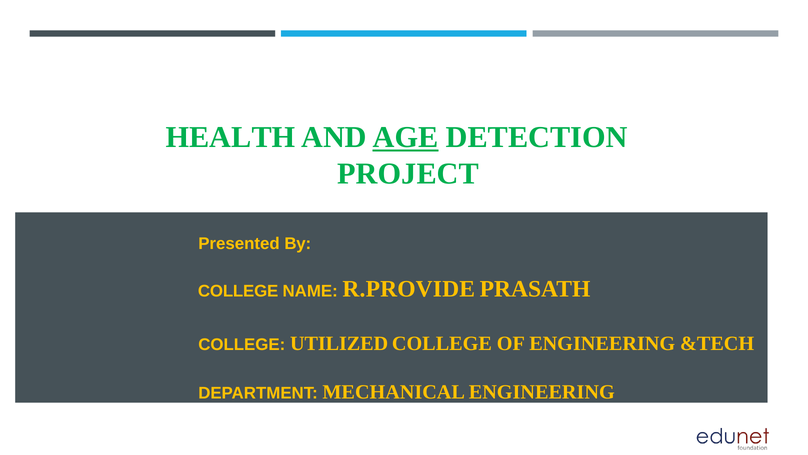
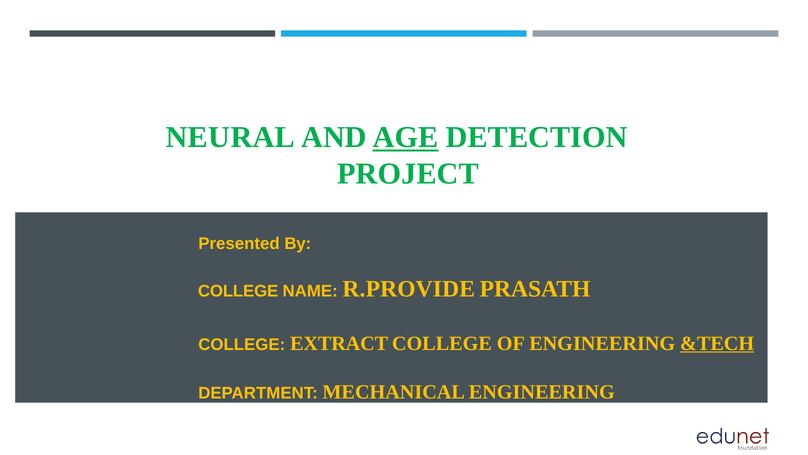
HEALTH: HEALTH -> NEURAL (230, 137)
UTILIZED: UTILIZED -> EXTRACT (339, 343)
&TECH underline: none -> present (717, 343)
